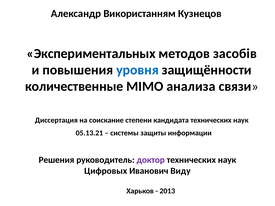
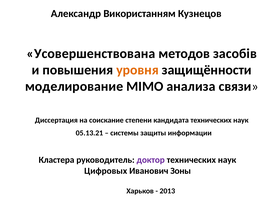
Экспериментальных: Экспериментальных -> Усовершенствована (91, 54)
уровня colour: blue -> orange (137, 70)
количественные: количественные -> моделирование (74, 87)
Решения: Решения -> Кластера (57, 160)
Виду: Виду -> Зоны (181, 171)
